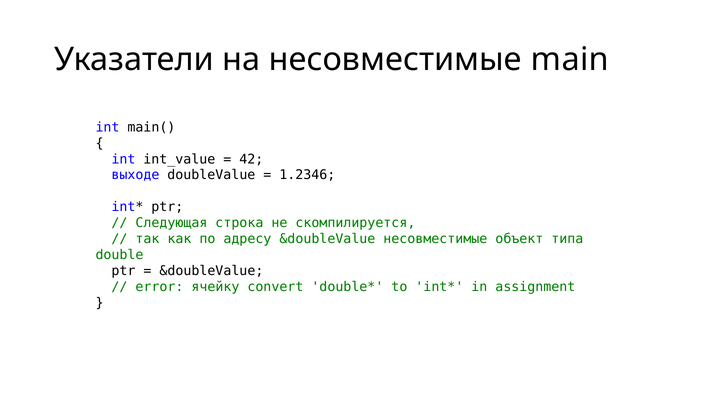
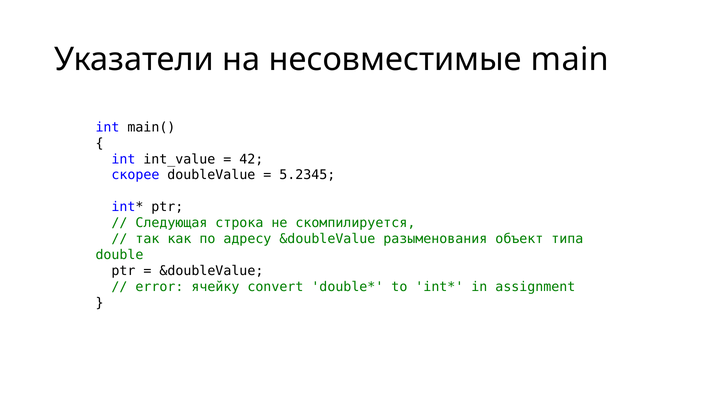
выходе: выходе -> скорее (135, 175)
1.2346: 1.2346 -> 5.2345 (307, 175)
&doubleValue несовместимые: несовместимые -> разыменования (435, 239)
